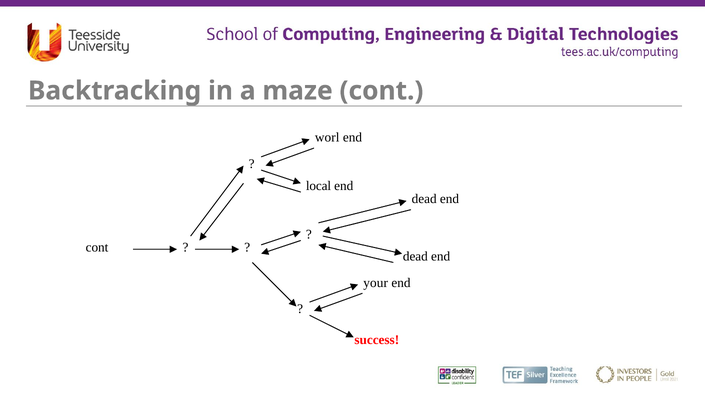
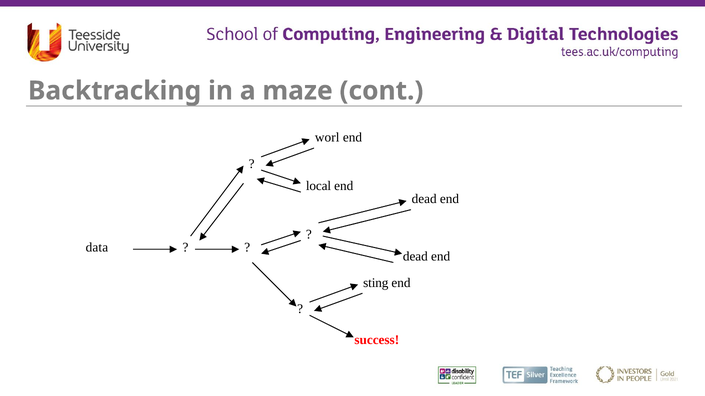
cont: cont -> data (97, 248)
your: your -> sting (376, 283)
